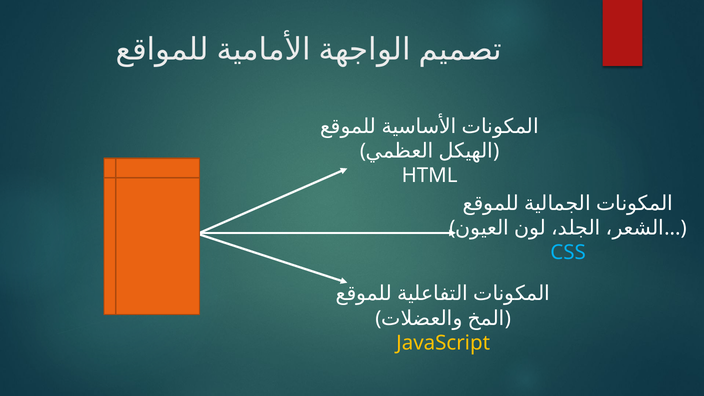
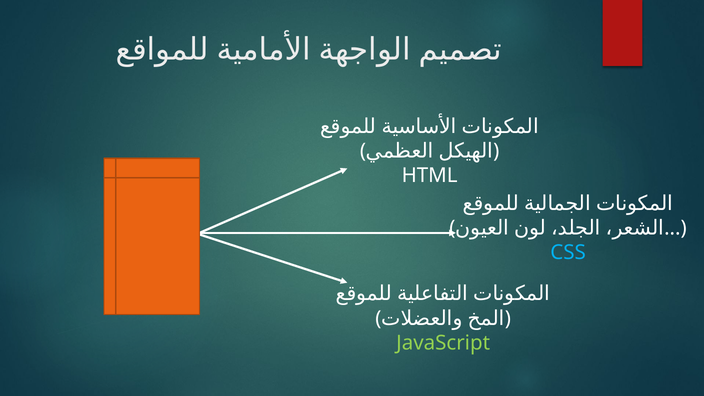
JavaScript colour: yellow -> light green (443, 343)
